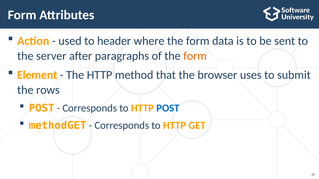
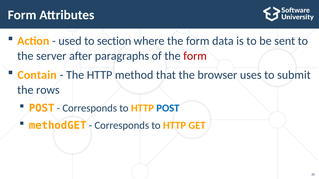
header: header -> section (114, 41)
form colour: orange -> red (195, 56)
Element: Element -> Contain (37, 75)
